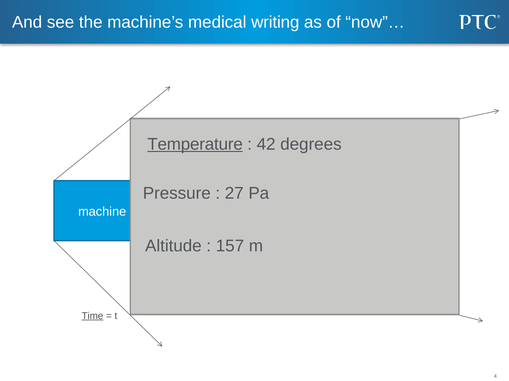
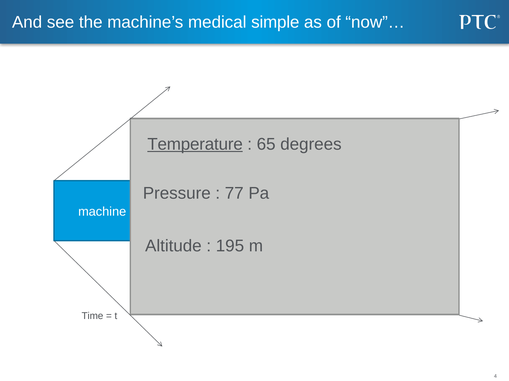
writing: writing -> simple (275, 22)
42: 42 -> 65 (266, 144)
27: 27 -> 77 (234, 194)
157: 157 -> 195 (230, 246)
Time underline: present -> none (92, 316)
